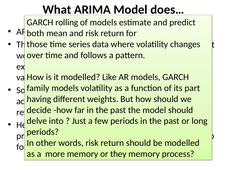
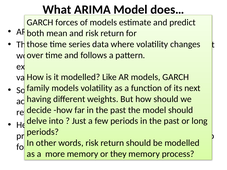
rolling: rolling -> forces (67, 22)
part: part -> next (192, 88)
